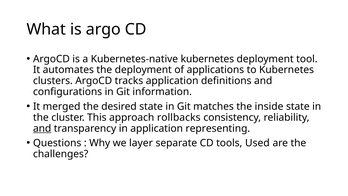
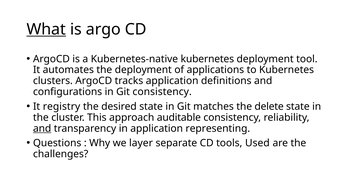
What underline: none -> present (46, 29)
Git information: information -> consistency (162, 92)
merged: merged -> registry (62, 106)
inside: inside -> delete (269, 106)
rollbacks: rollbacks -> auditable (179, 117)
